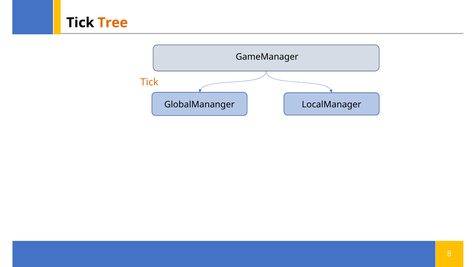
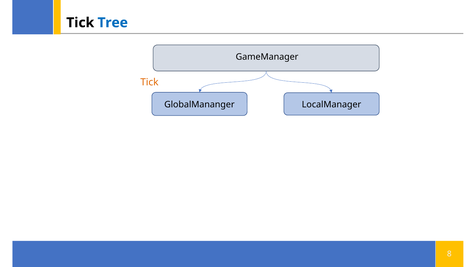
Tree colour: orange -> blue (113, 23)
